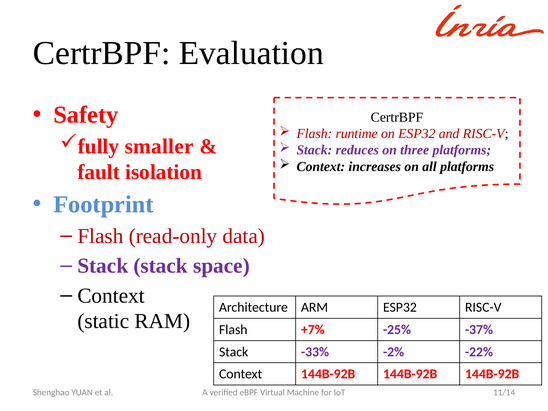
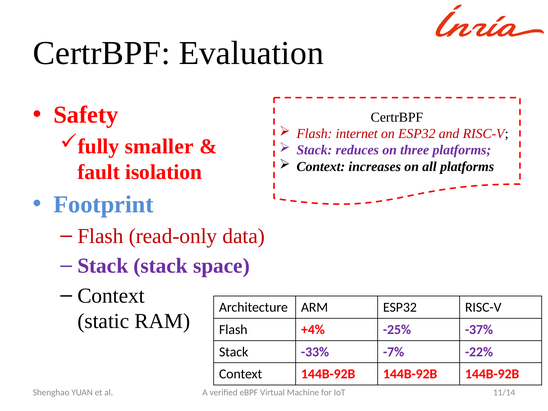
runtime: runtime -> internet (357, 134)
+7%: +7% -> +4% (313, 330)
-2%: -2% -> -7% (394, 352)
